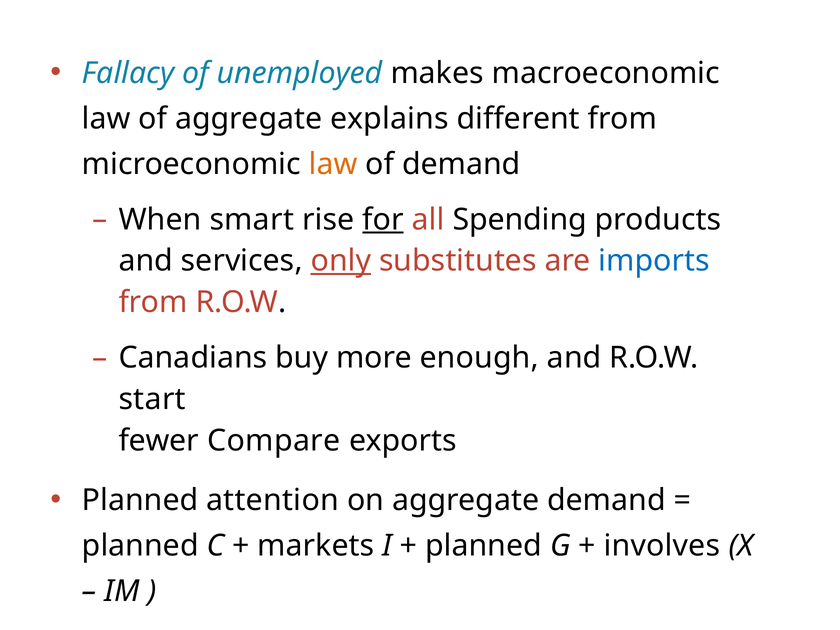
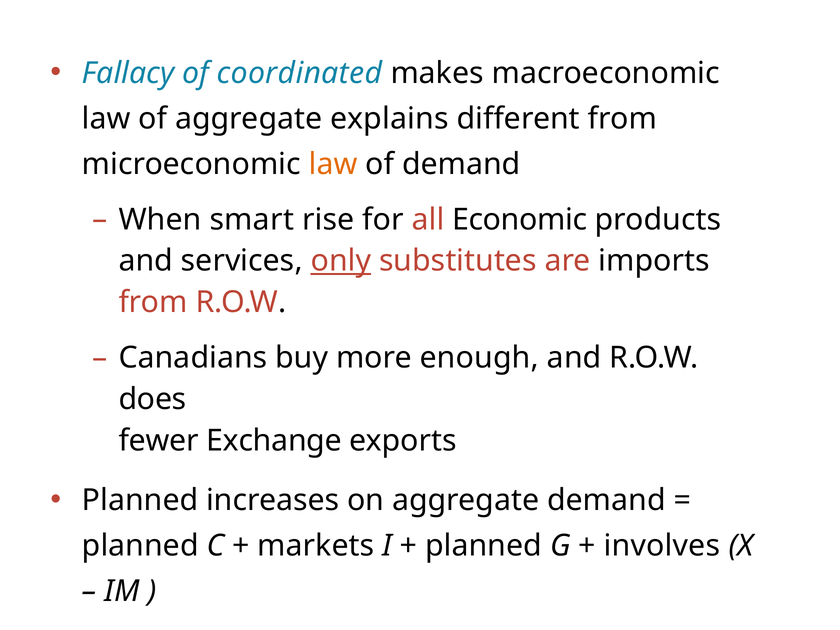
unemployed: unemployed -> coordinated (300, 73)
for underline: present -> none (383, 220)
Spending: Spending -> Economic (520, 220)
imports colour: blue -> black (654, 261)
start: start -> does (153, 399)
Compare: Compare -> Exchange (274, 441)
attention: attention -> increases (273, 500)
